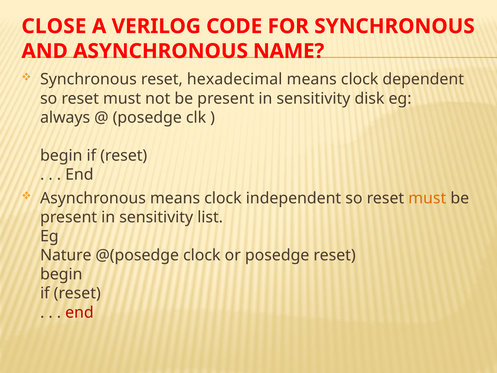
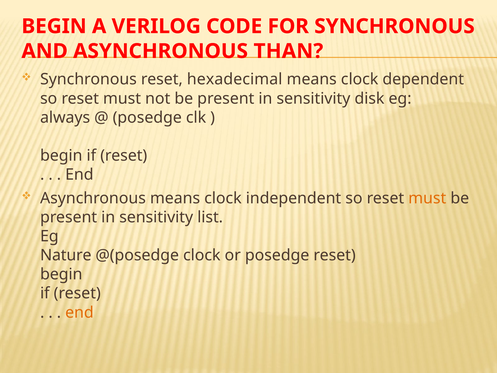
CLOSE: CLOSE -> BEGIN (54, 26)
NAME: NAME -> THAN (288, 51)
end colour: red -> orange (79, 312)
